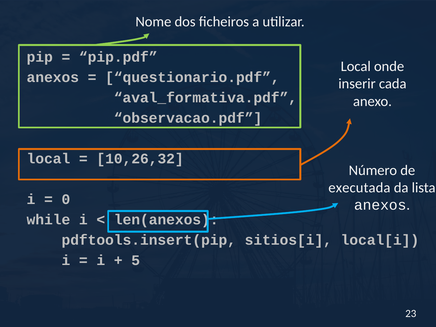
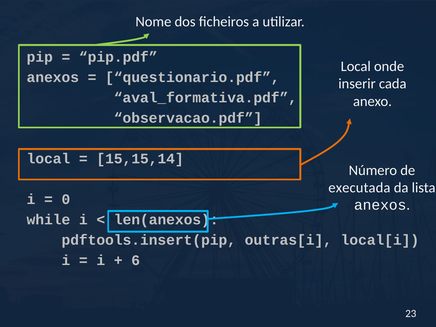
10,26,32: 10,26,32 -> 15,15,14 (140, 159)
sitios[i: sitios[i -> outras[i (288, 240)
5: 5 -> 6 (136, 260)
